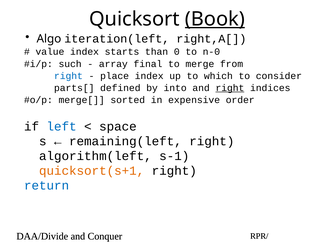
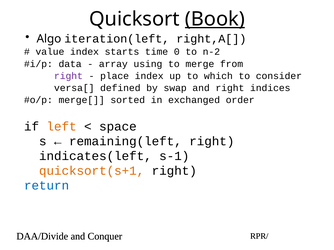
than: than -> time (157, 52)
n-0: n-0 -> n-2 (211, 52)
such: such -> data (70, 64)
final: final -> using (148, 64)
right colour: blue -> purple (68, 76)
parts[: parts[ -> versa[ (74, 88)
into: into -> swap (175, 88)
right underline: present -> none (230, 88)
expensive: expensive -> exchanged (194, 100)
left colour: blue -> orange (62, 127)
algorithm(left: algorithm(left -> indicates(left (95, 156)
